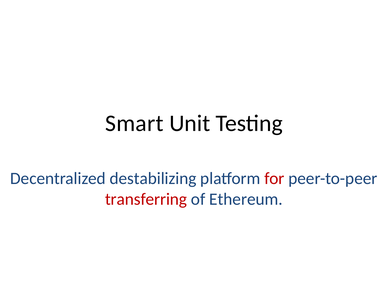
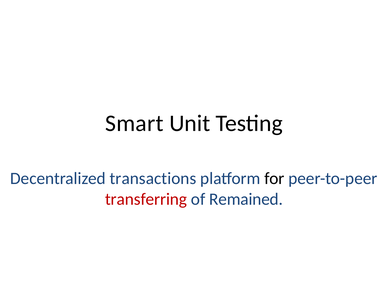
destabilizing: destabilizing -> transactions (153, 178)
for colour: red -> black (274, 178)
Ethereum: Ethereum -> Remained (246, 199)
